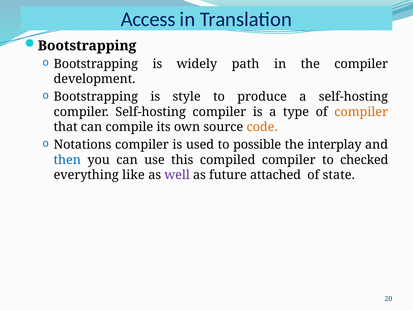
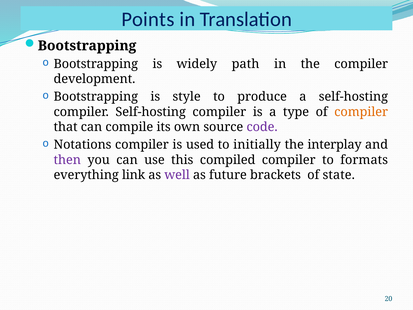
Access: Access -> Points (148, 19)
code colour: orange -> purple (262, 127)
possible: possible -> initially (257, 145)
then colour: blue -> purple (67, 160)
checked: checked -> formats (364, 160)
like: like -> link (134, 175)
attached: attached -> brackets (275, 175)
